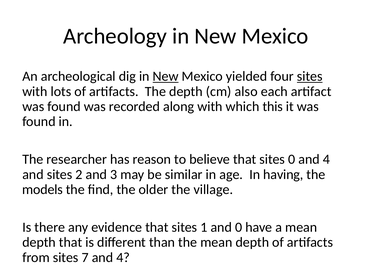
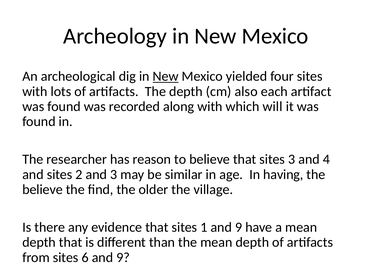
sites underline: present -> none (310, 76)
this: this -> will (273, 106)
sites 0: 0 -> 3 (292, 159)
models: models -> believe (43, 190)
1 and 0: 0 -> 9 (239, 227)
7: 7 -> 6 (85, 257)
4: 4 -> 9 (123, 257)
